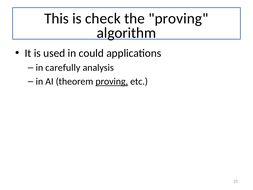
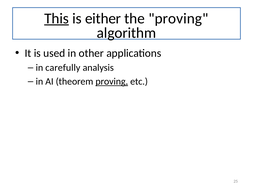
This underline: none -> present (57, 18)
check: check -> either (103, 18)
could: could -> other (91, 53)
